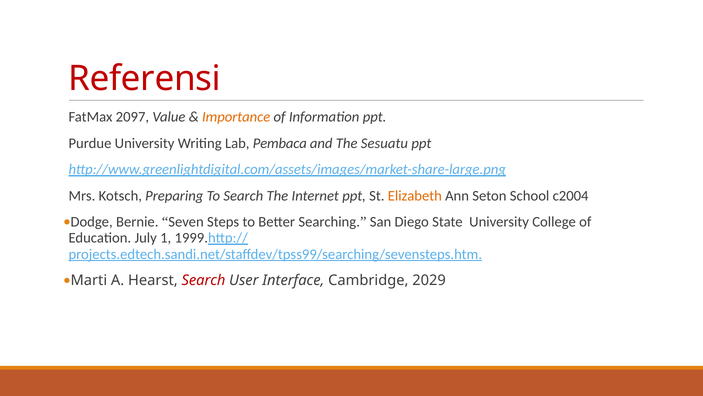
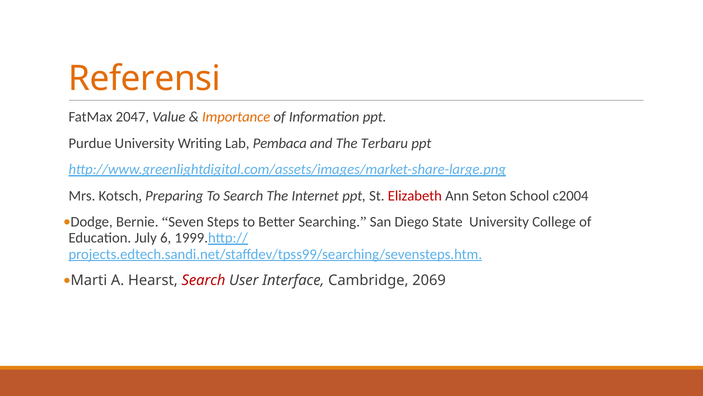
Referensi colour: red -> orange (145, 79)
2097: 2097 -> 2047 (132, 117)
Sesuatu: Sesuatu -> Terbaru (384, 143)
Elizabeth colour: orange -> red (415, 195)
1: 1 -> 6 (166, 238)
2029: 2029 -> 2069 (429, 280)
